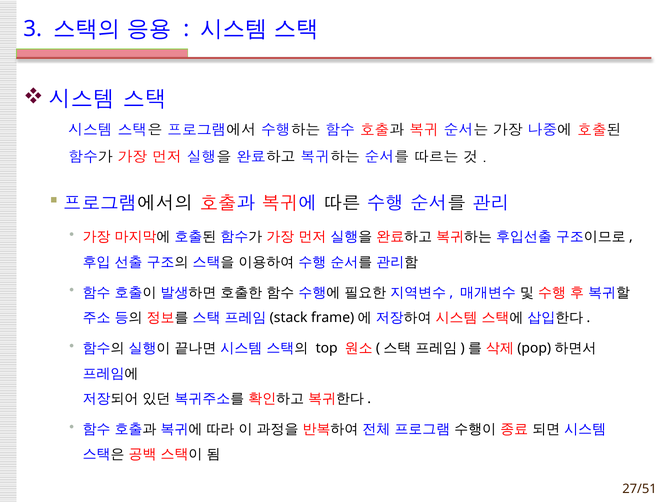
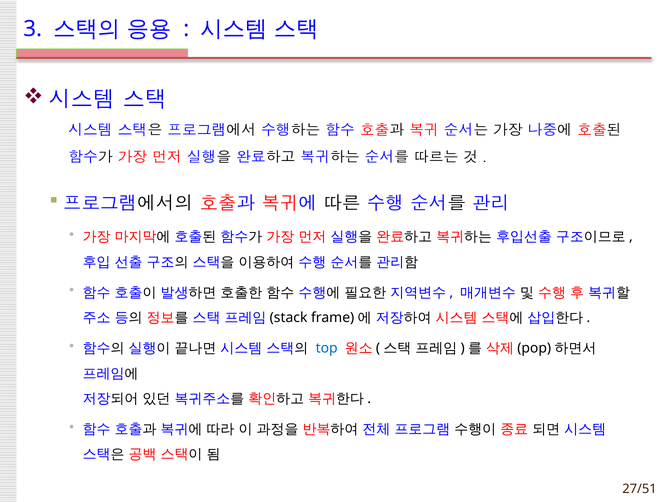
top colour: black -> blue (327, 348)
